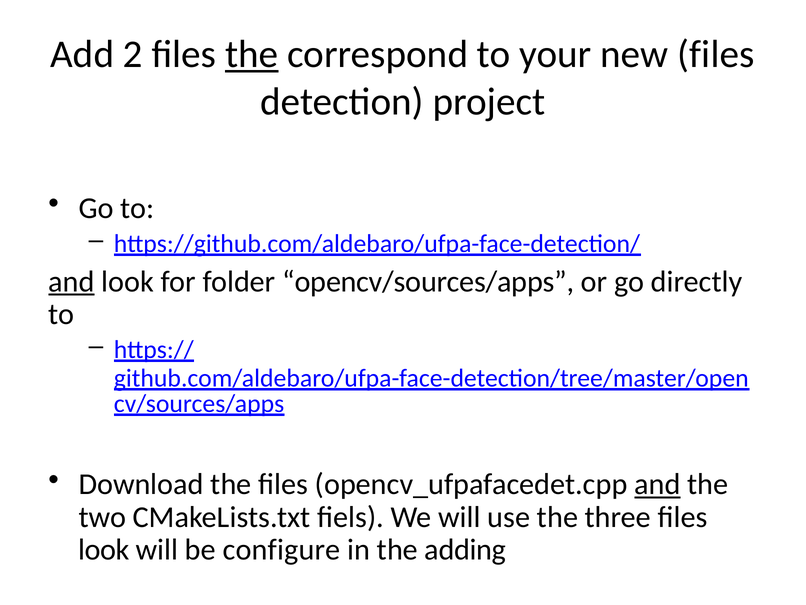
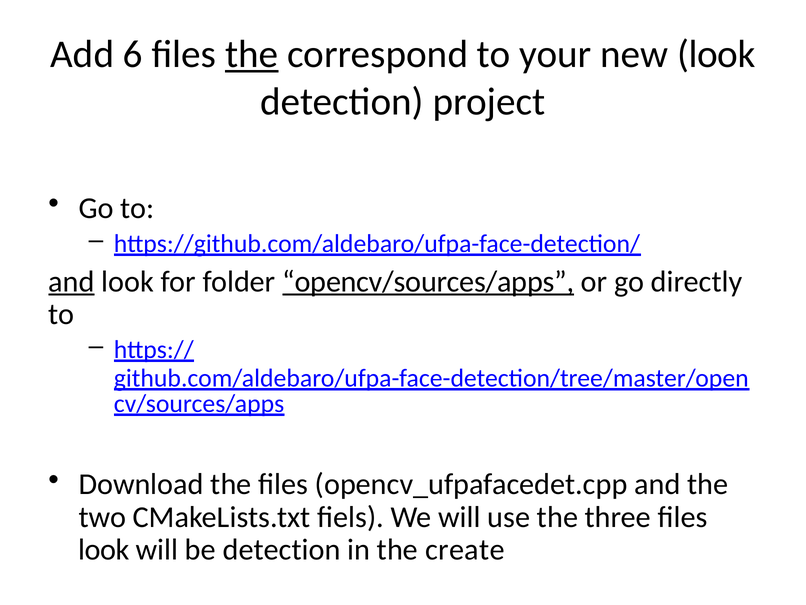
2: 2 -> 6 (133, 54)
new files: files -> look (716, 54)
opencv/sources/apps underline: none -> present (428, 281)
and underline: present -> none (657, 484)
be configure: configure -> detection (282, 549)
adding: adding -> create (465, 549)
